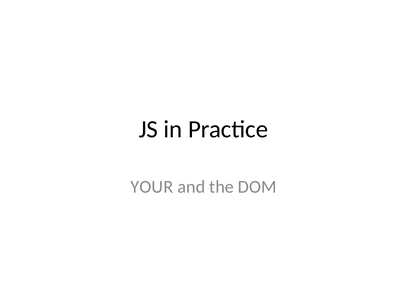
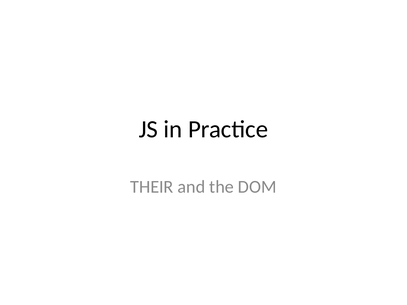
YOUR: YOUR -> THEIR (152, 187)
